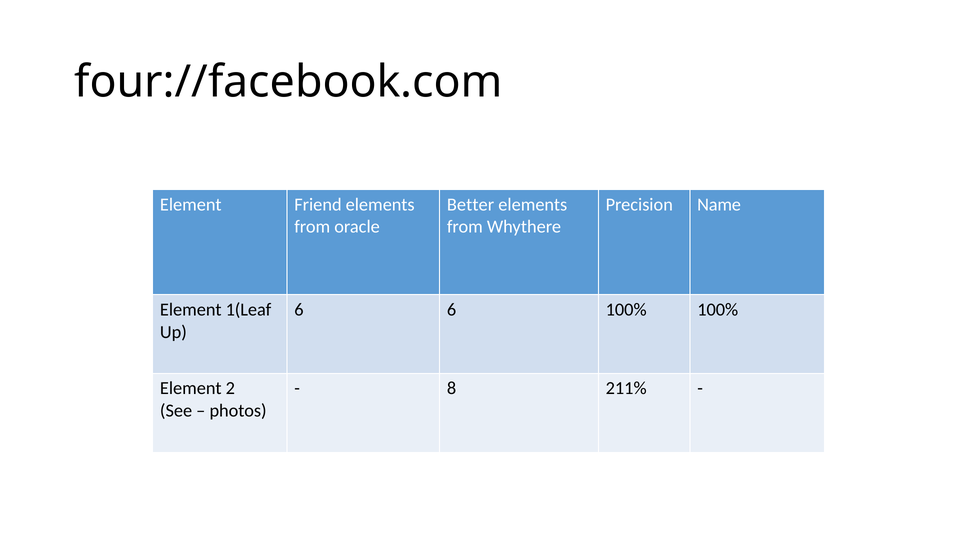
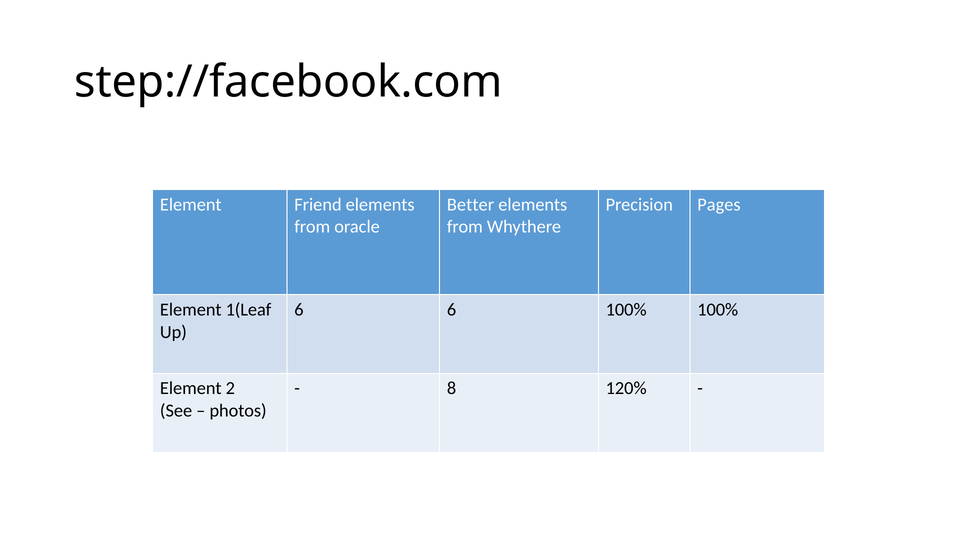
four://facebook.com: four://facebook.com -> step://facebook.com (289, 82)
Name: Name -> Pages (719, 204)
211%: 211% -> 120% (626, 388)
